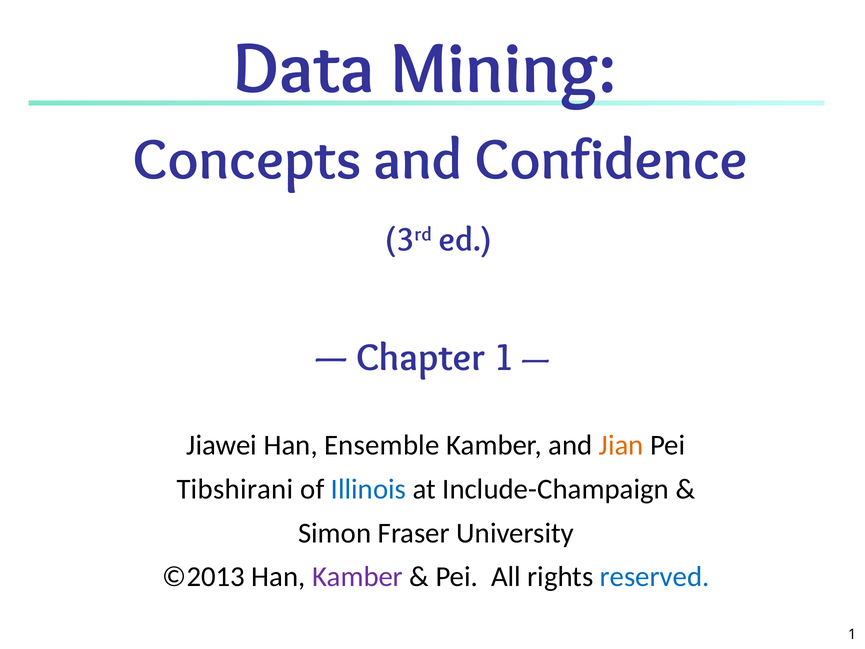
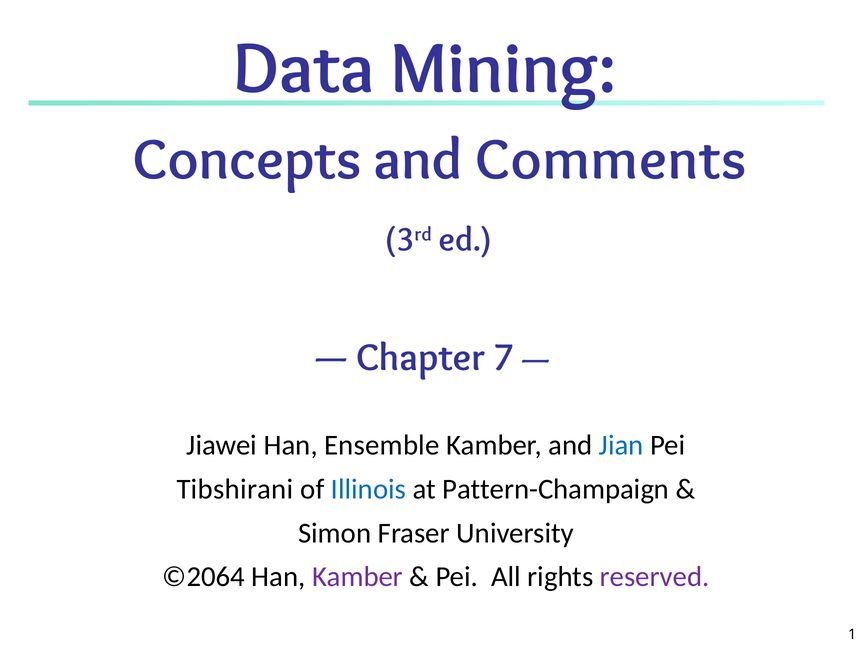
Confidence: Confidence -> Comments (611, 160)
Chapter 1: 1 -> 7 (504, 357)
Jian colour: orange -> blue (621, 445)
Include-Champaign: Include-Champaign -> Pattern-Champaign (556, 489)
©2013: ©2013 -> ©2064 (204, 577)
reserved colour: blue -> purple (655, 577)
